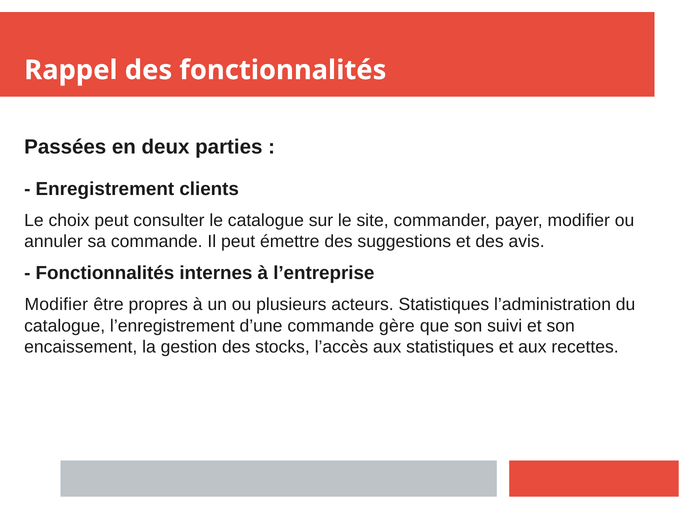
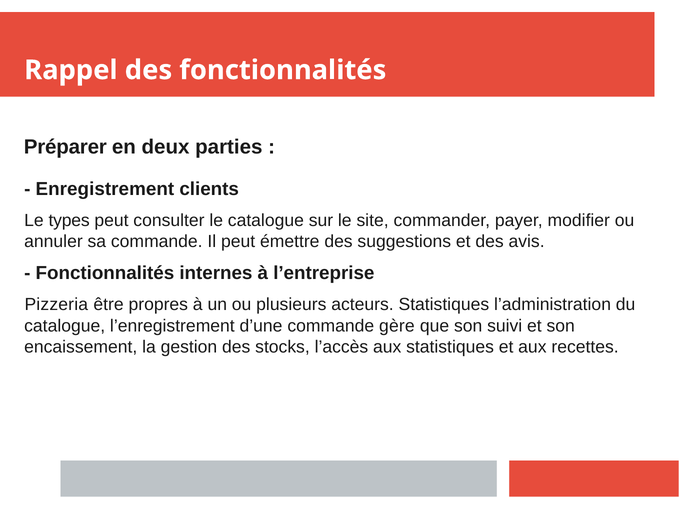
Passées: Passées -> Préparer (65, 147)
choix: choix -> types (69, 221)
Modifier: Modifier -> Pizzeria (56, 305)
